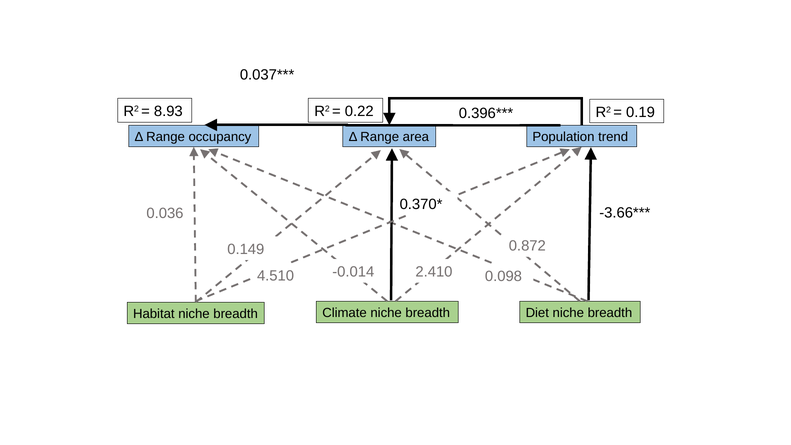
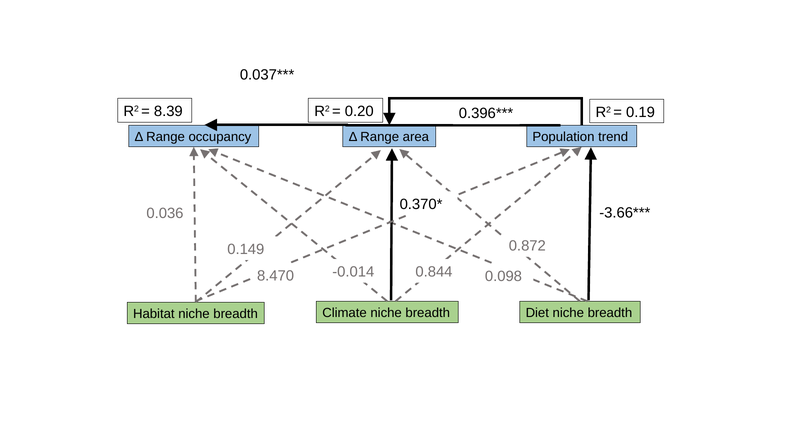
8.93: 8.93 -> 8.39 (168, 111)
0.22: 0.22 -> 0.20 (359, 111)
4.510: 4.510 -> 8.470 (276, 276)
2.410: 2.410 -> 0.844 (434, 272)
